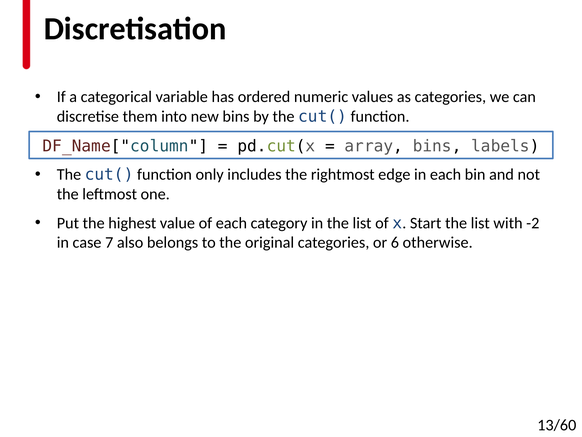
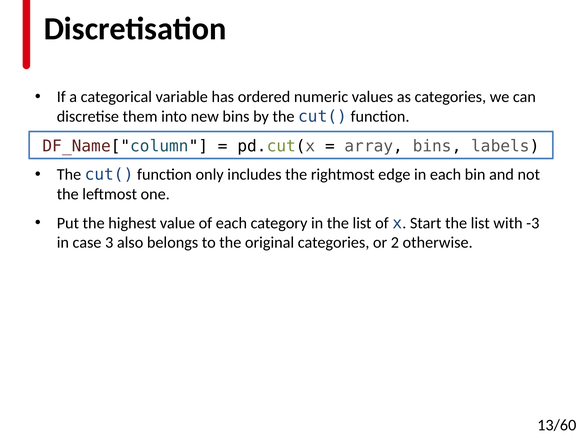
-2: -2 -> -3 (533, 223)
7: 7 -> 3 (109, 242)
6: 6 -> 2 (395, 242)
